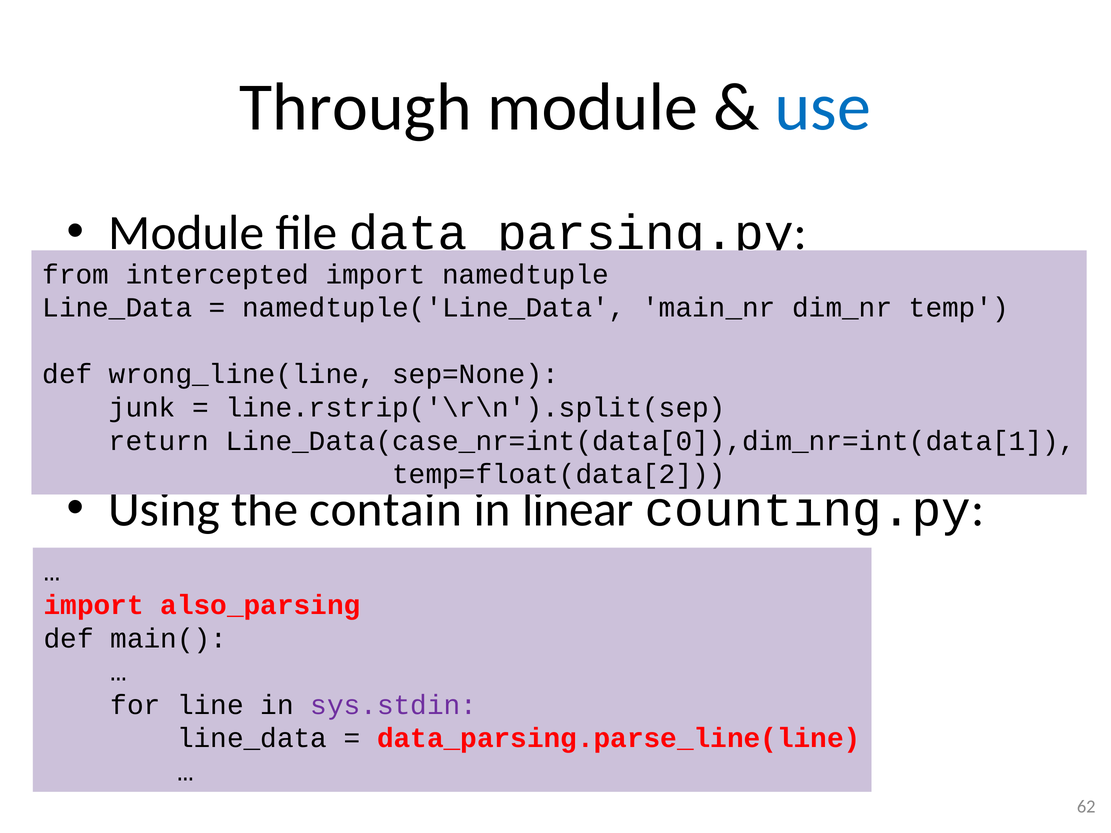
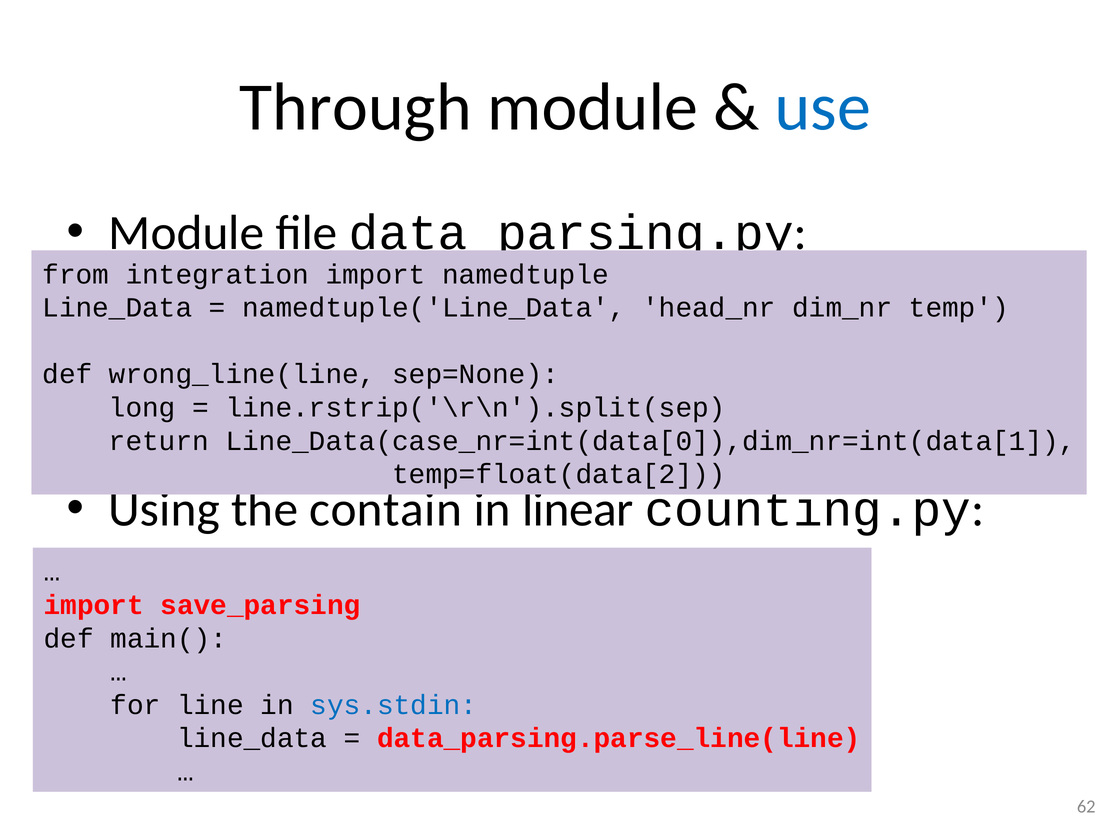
intercepted: intercepted -> integration (217, 274)
main_nr: main_nr -> head_nr (709, 308)
junk: junk -> long (142, 408)
also_parsing: also_parsing -> save_parsing (260, 605)
sys.stdin colour: purple -> blue (394, 705)
